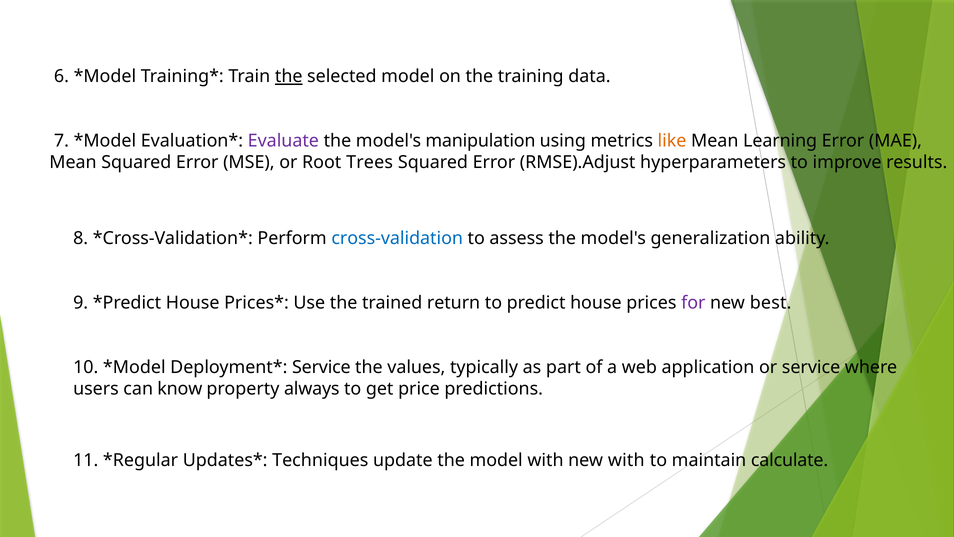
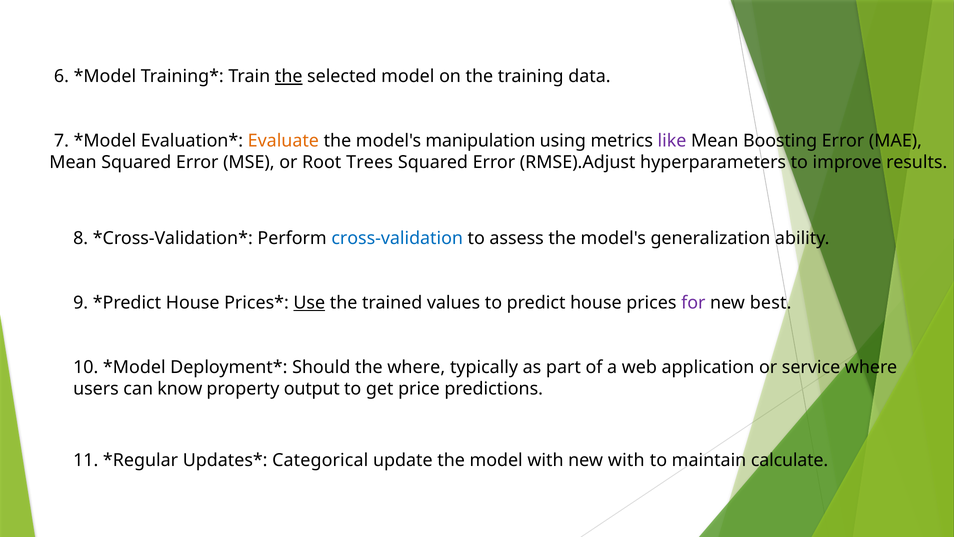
Evaluate colour: purple -> orange (283, 141)
like colour: orange -> purple (672, 141)
Learning: Learning -> Boosting (780, 141)
Use underline: none -> present (309, 303)
return: return -> values (454, 303)
Service: Service -> Should (321, 367)
the values: values -> where (416, 367)
always: always -> output (312, 388)
Techniques: Techniques -> Categorical (320, 460)
